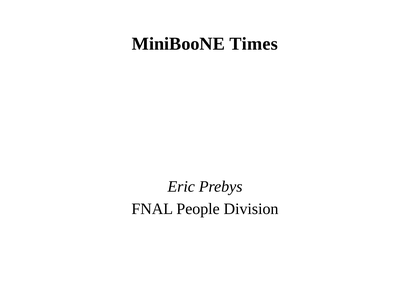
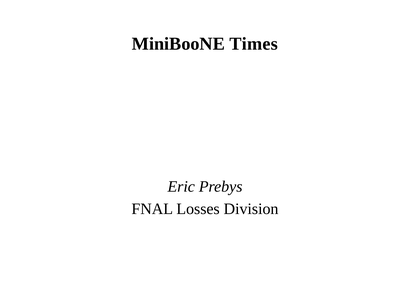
People: People -> Losses (198, 209)
